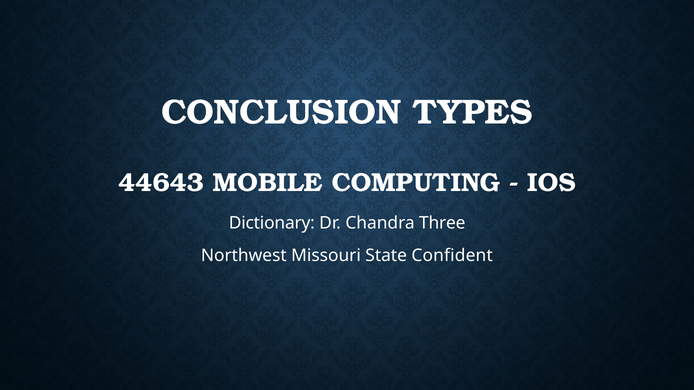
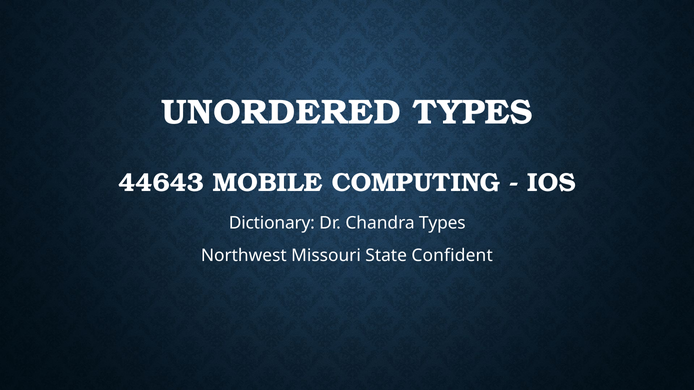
CONCLUSION: CONCLUSION -> UNORDERED (281, 113)
Chandra Three: Three -> Types (442, 223)
